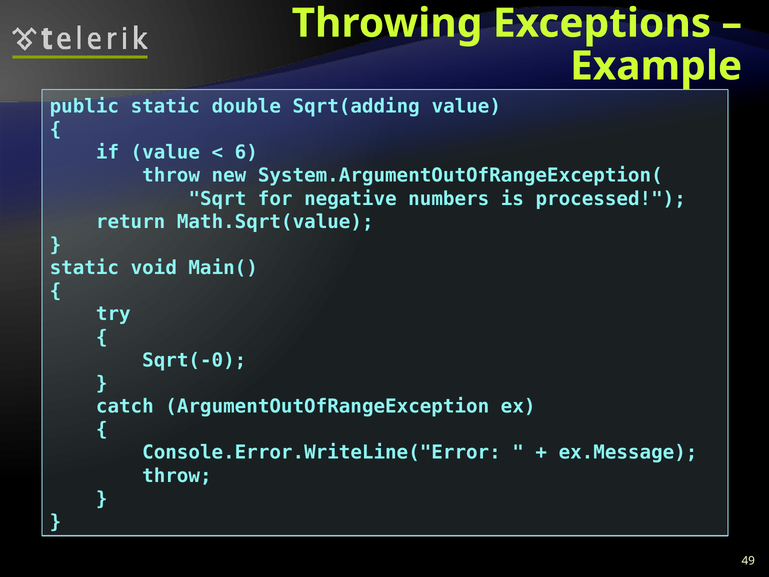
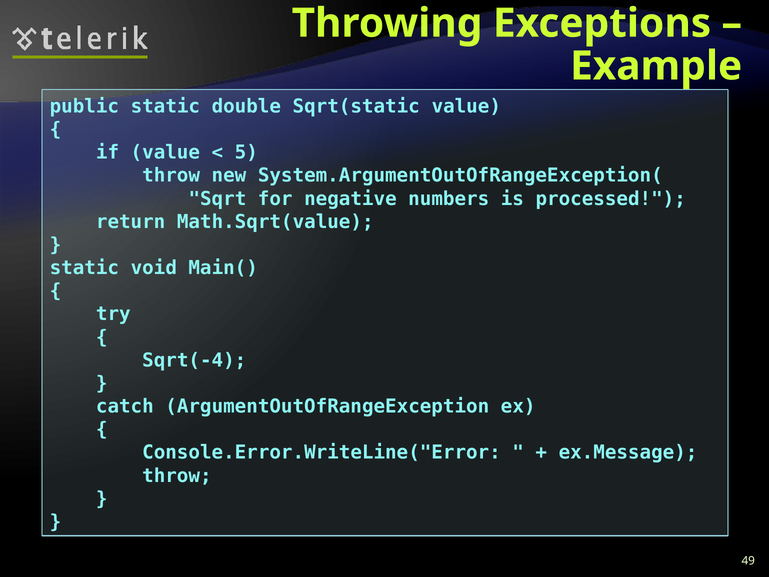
Sqrt(adding: Sqrt(adding -> Sqrt(static (356, 106)
6: 6 -> 5 (246, 152)
Sqrt(-0: Sqrt(-0 -> Sqrt(-4 (194, 360)
